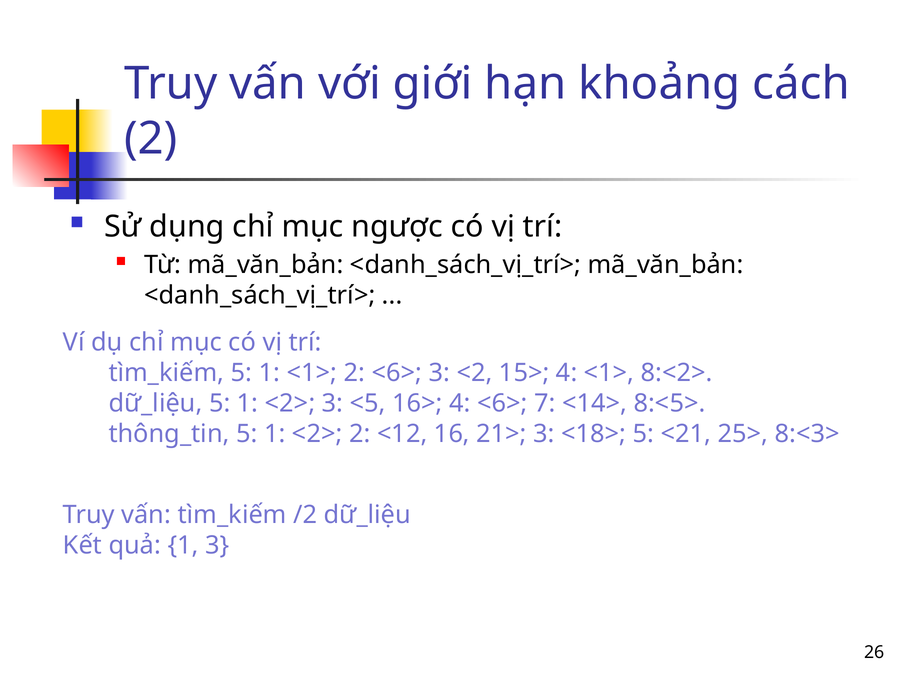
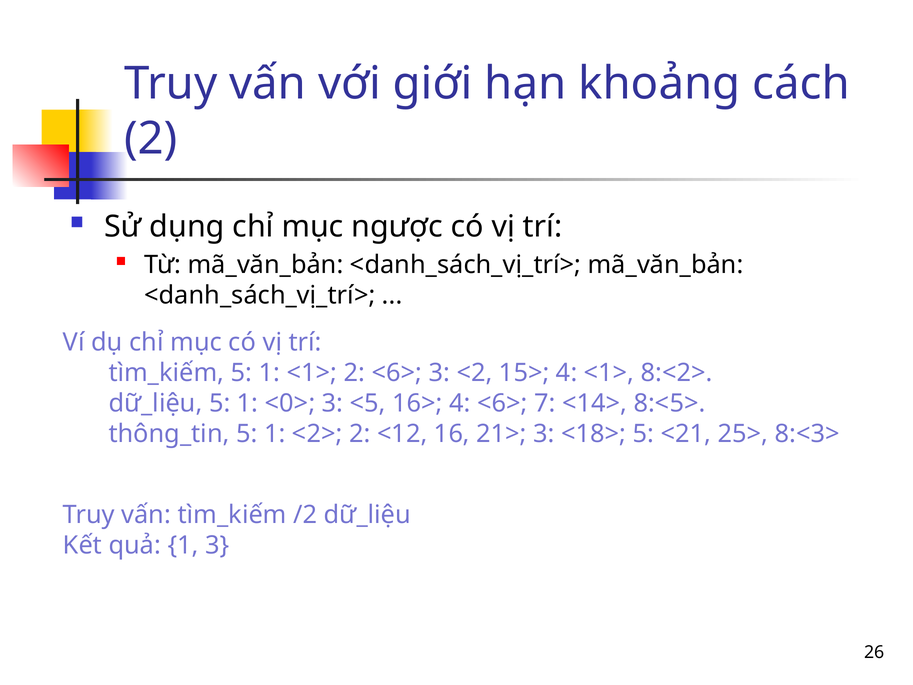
dữ_liệu 5 1 <2>: <2> -> <0> (290, 403)
